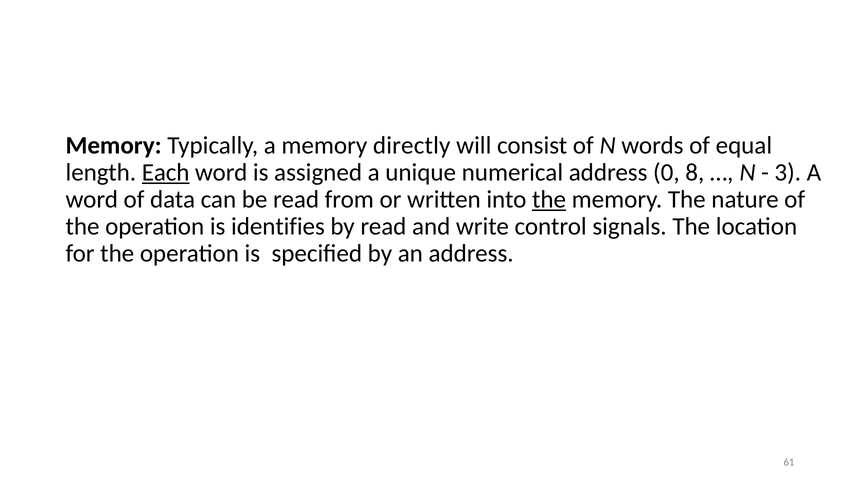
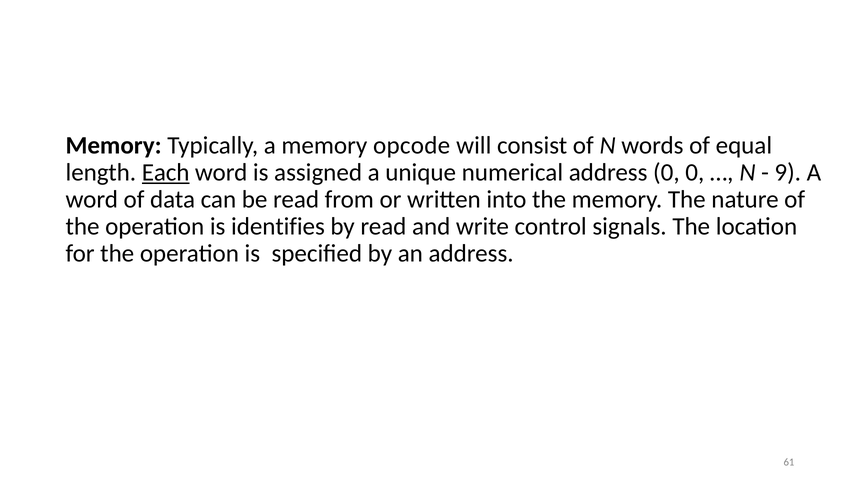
directly: directly -> opcode (412, 145)
0 8: 8 -> 0 (695, 172)
3: 3 -> 9 (788, 172)
the underline: present -> none (549, 199)
